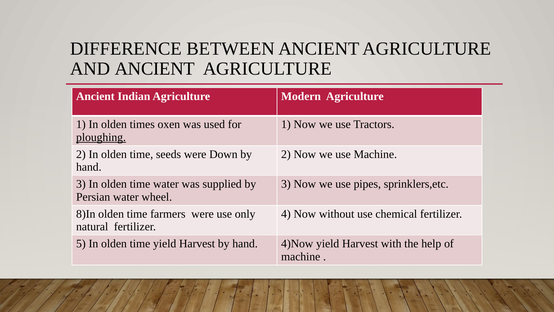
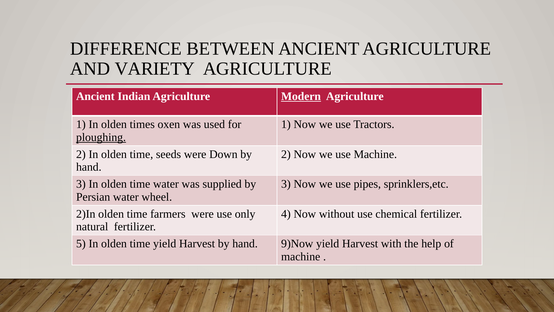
AND ANCIENT: ANCIENT -> VARIETY (155, 69)
Modern underline: none -> present (301, 96)
8)In: 8)In -> 2)In (86, 214)
4)Now: 4)Now -> 9)Now (297, 243)
